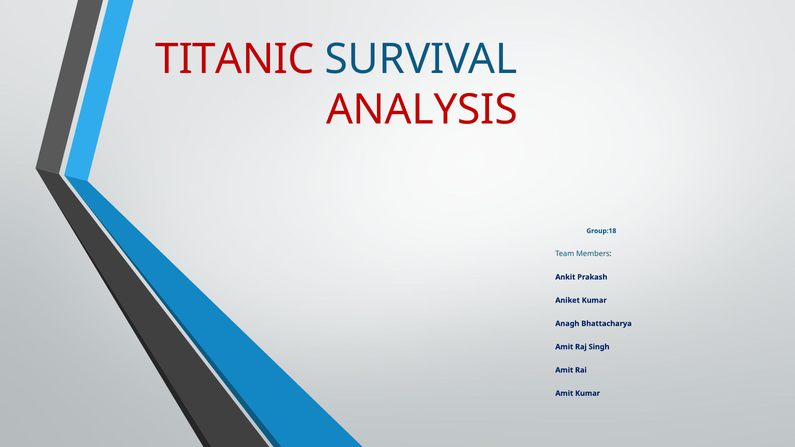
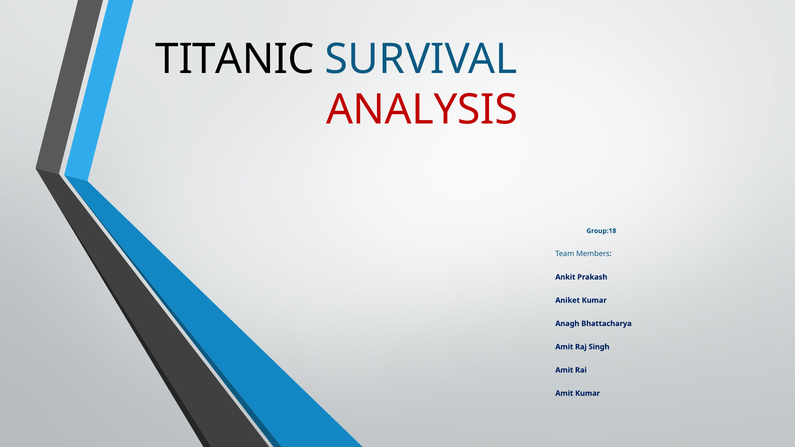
TITANIC colour: red -> black (235, 59)
